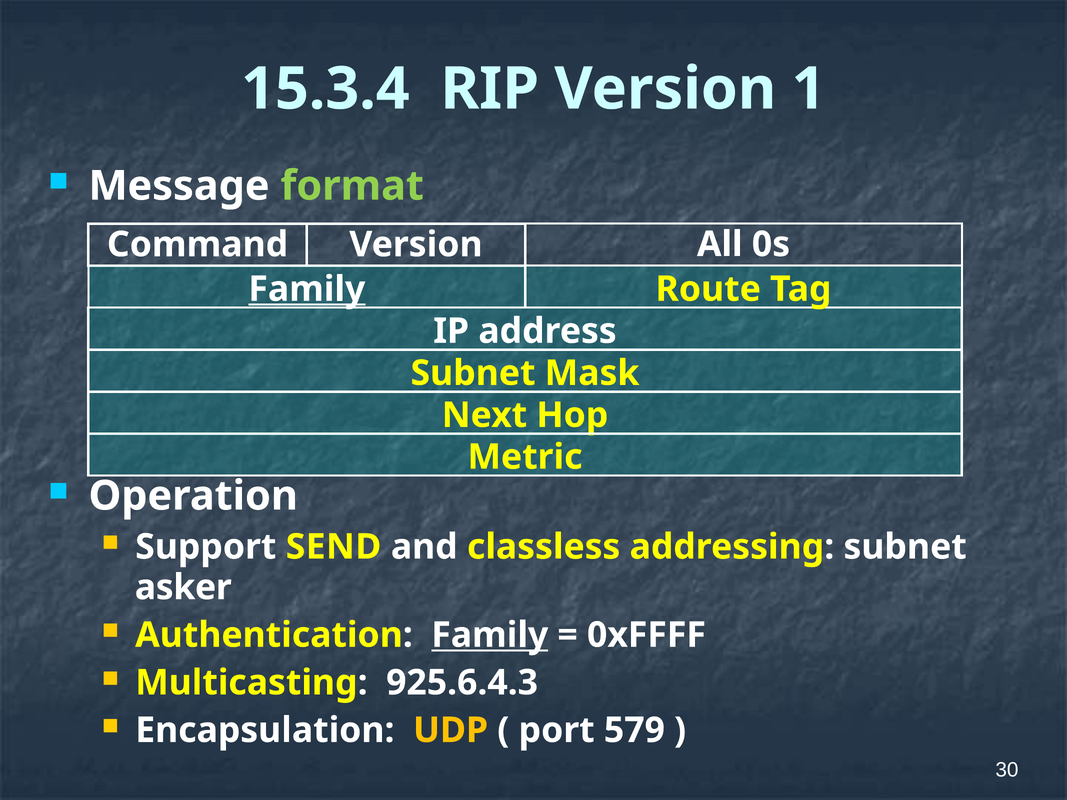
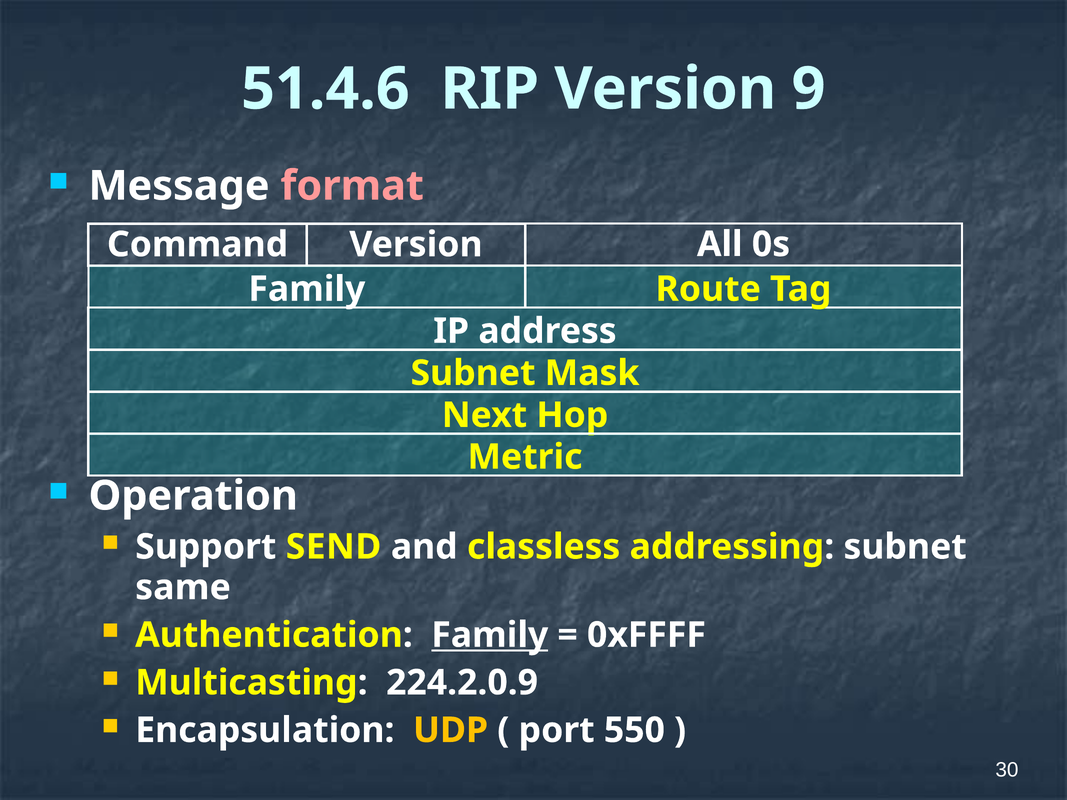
15.3.4: 15.3.4 -> 51.4.6 (325, 89)
1: 1 -> 9 (809, 89)
format colour: light green -> pink (352, 186)
Family underline: present -> none (307, 289)
asker: asker -> same (183, 588)
925.6.4.3: 925.6.4.3 -> 224.2.0.9 (462, 683)
579: 579 -> 550 (634, 730)
